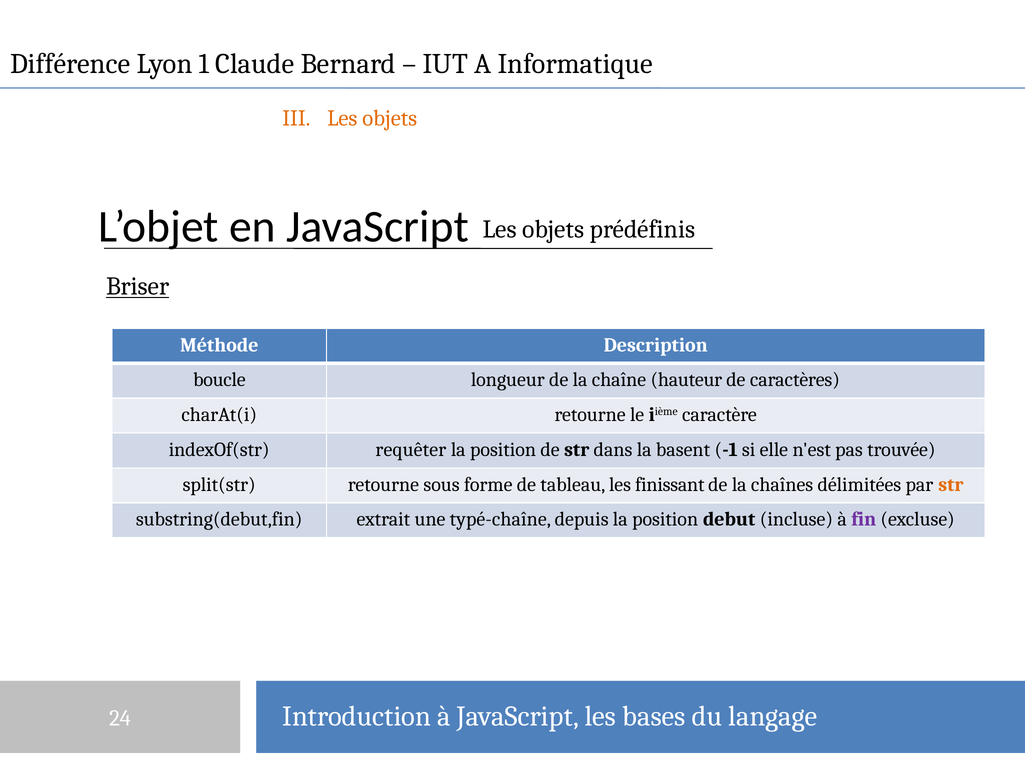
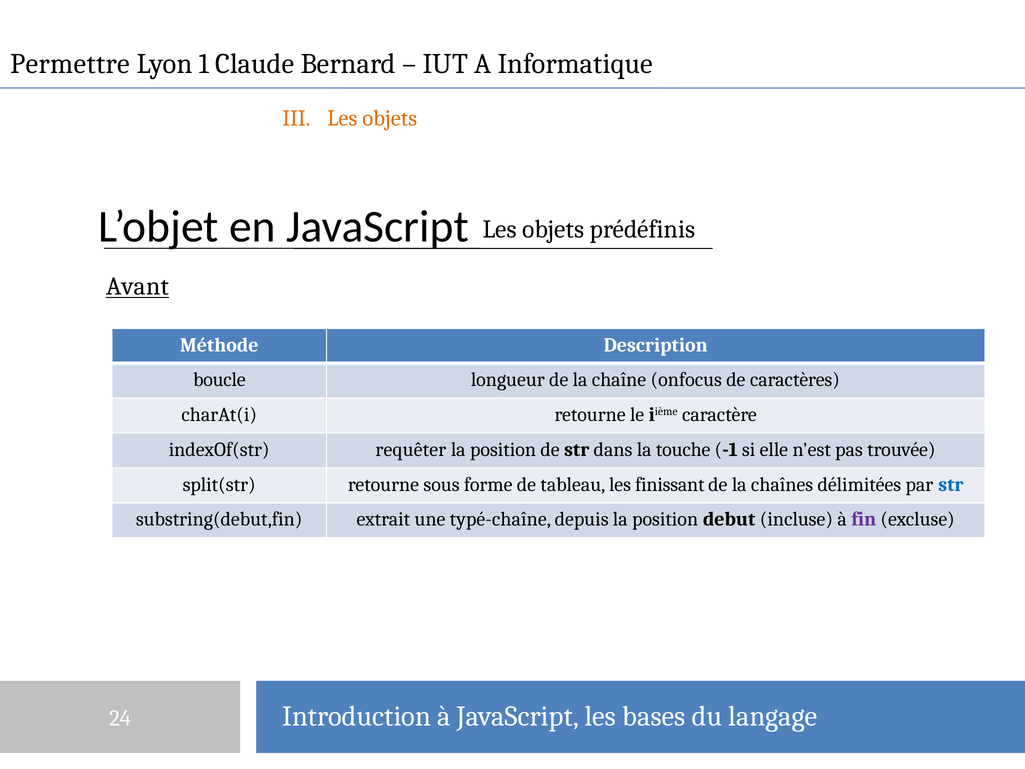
Différence: Différence -> Permettre (70, 64)
Briser: Briser -> Avant (138, 286)
hauteur: hauteur -> onfocus (686, 380)
basent: basent -> touche (683, 449)
str colour: orange -> blue (951, 484)
